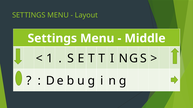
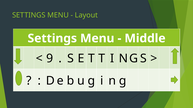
1: 1 -> 9 (50, 59)
